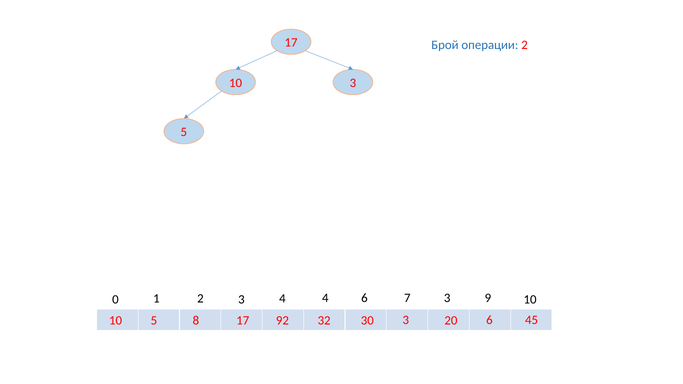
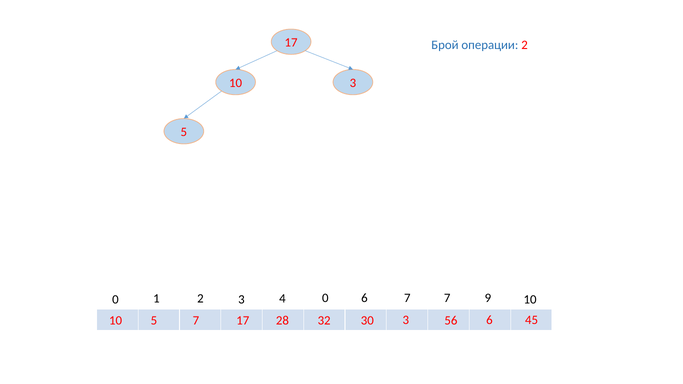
7 3: 3 -> 7 (447, 298)
4 4: 4 -> 0 (325, 298)
20: 20 -> 56 (451, 321)
92: 92 -> 28 (282, 321)
5 8: 8 -> 7 (196, 321)
